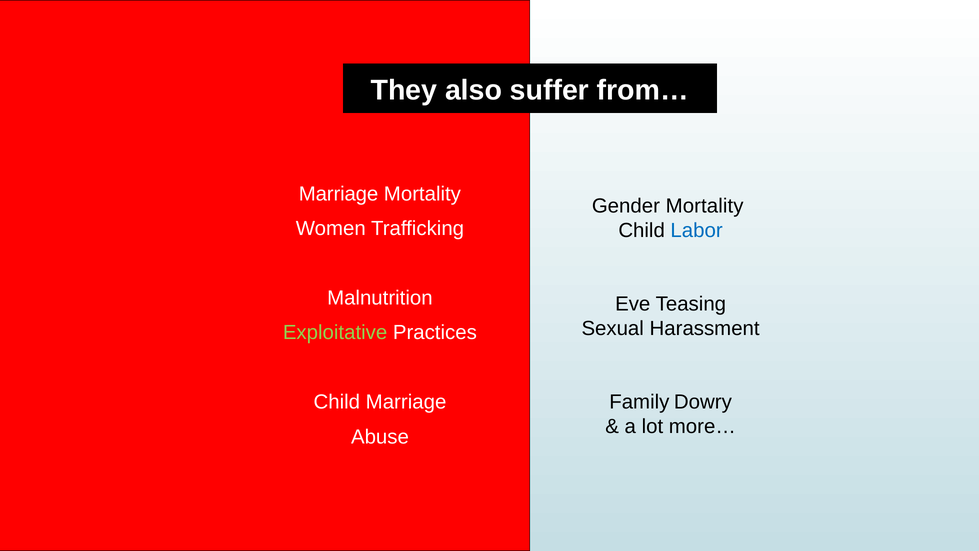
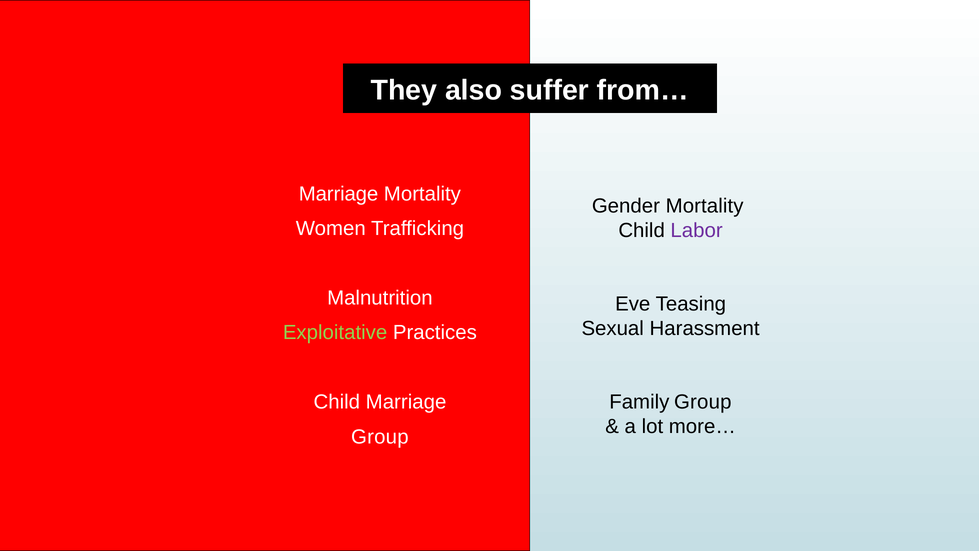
Labor colour: blue -> purple (697, 230)
Family Dowry: Dowry -> Group (703, 402)
Abuse: Abuse -> Group (380, 437)
